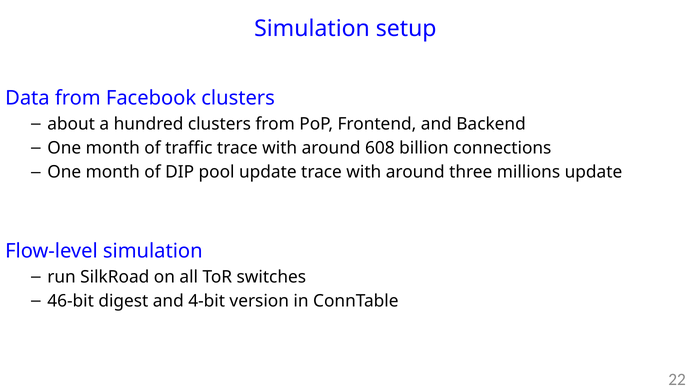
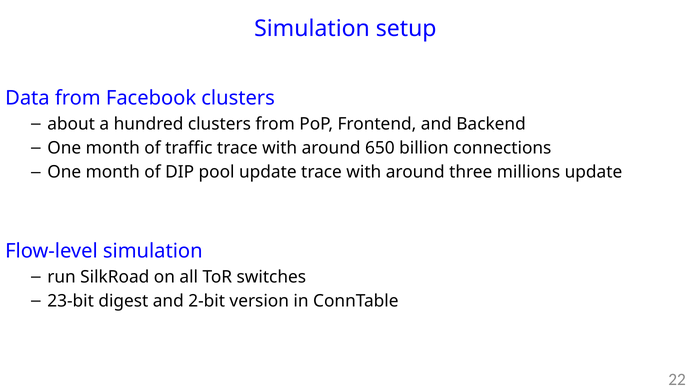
608: 608 -> 650 (380, 148)
46-bit: 46-bit -> 23-bit (71, 301)
4-bit: 4-bit -> 2-bit (207, 301)
